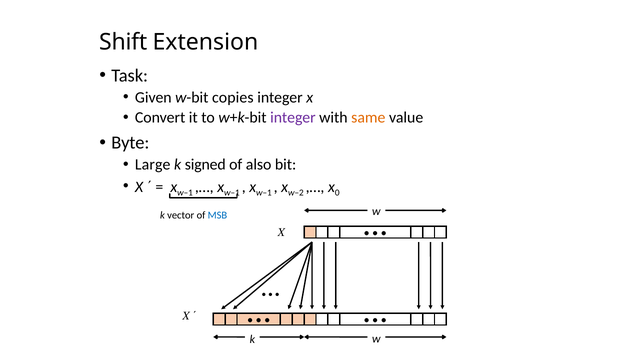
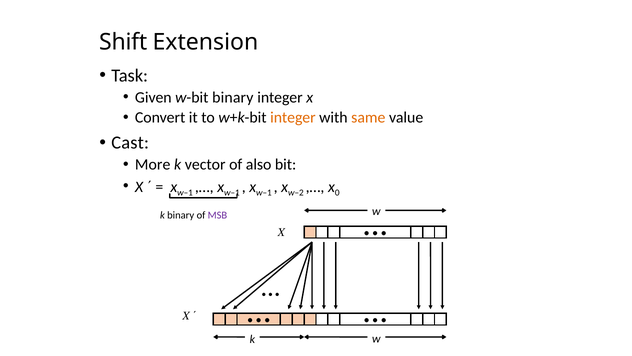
w-bit copies: copies -> binary (233, 97)
integer colour: purple -> orange (293, 118)
Byte: Byte -> Cast (130, 143)
Large: Large -> More (153, 164)
signed: signed -> vector (205, 164)
k vector: vector -> binary (181, 215)
MSB colour: blue -> purple (217, 215)
